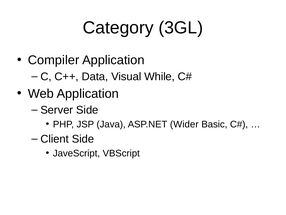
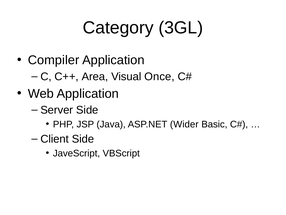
Data: Data -> Area (95, 76)
While: While -> Once (159, 76)
